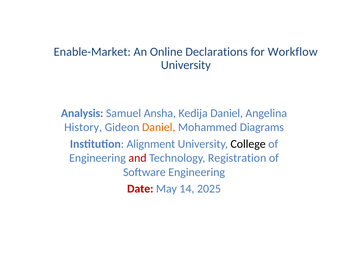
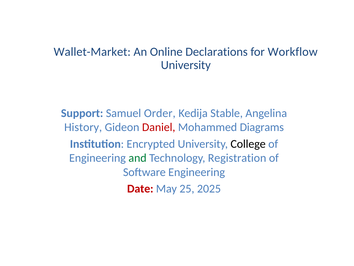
Enable-Market: Enable-Market -> Wallet-Market (92, 52)
Analysis: Analysis -> Support (82, 113)
Ansha: Ansha -> Order (160, 113)
Kedija Daniel: Daniel -> Stable (227, 113)
Daniel colour: orange -> red (159, 127)
Alignment: Alignment -> Encrypted (151, 144)
and colour: red -> green (138, 158)
14: 14 -> 25 (187, 188)
